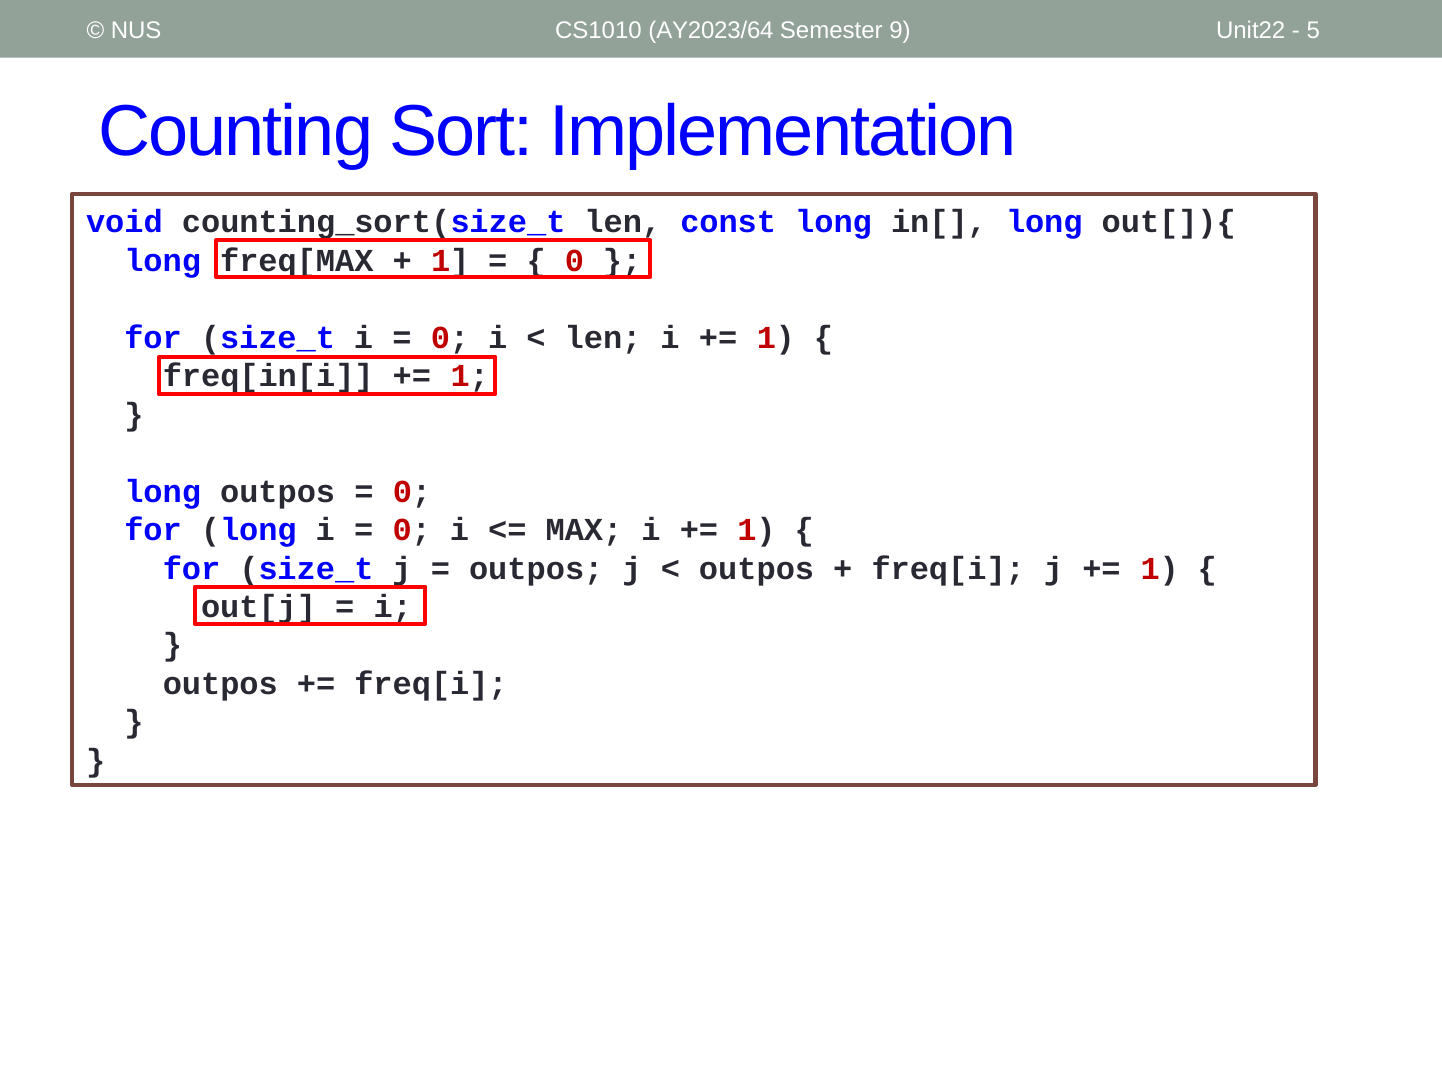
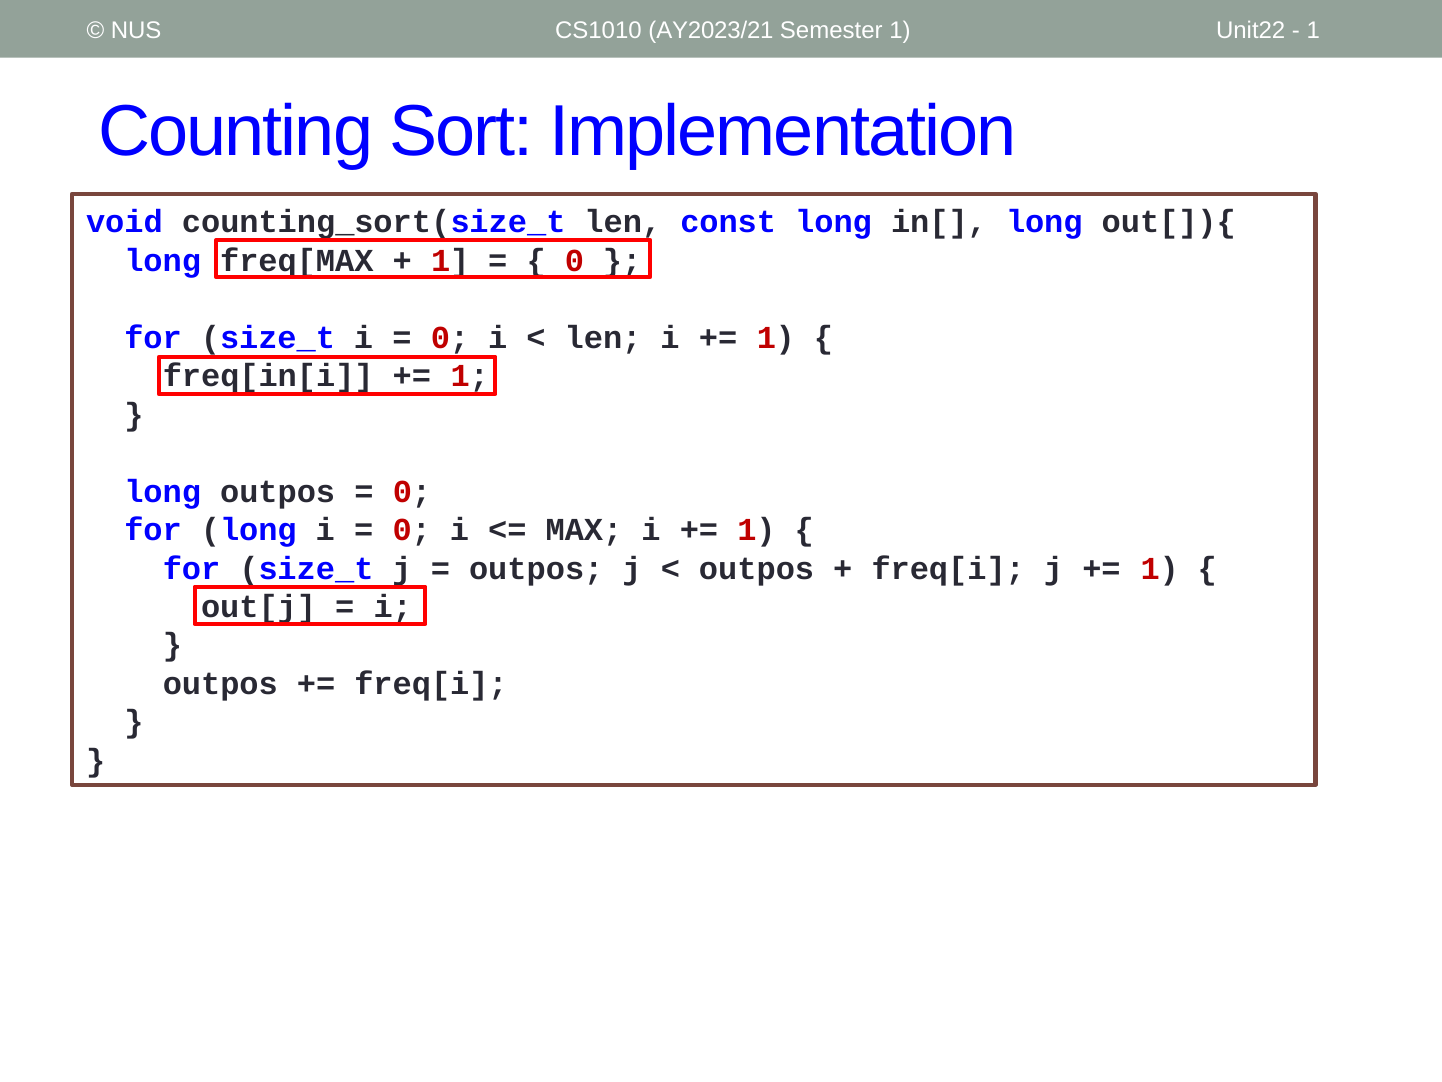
AY2023/64: AY2023/64 -> AY2023/21 (711, 30)
Semester 9: 9 -> 1 (900, 30)
5: 5 -> 1 (1313, 30)
